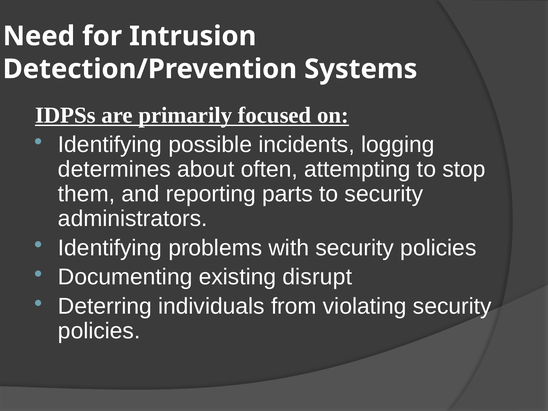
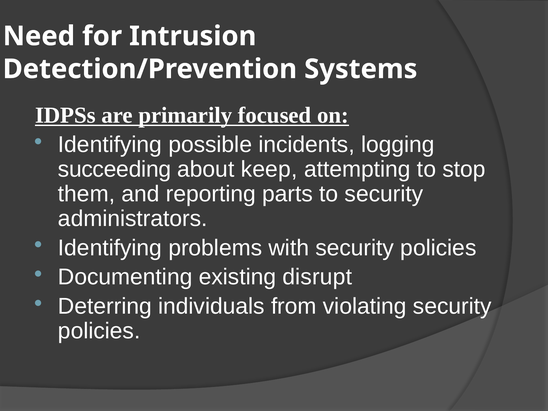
determines: determines -> succeeding (115, 169)
often: often -> keep (269, 169)
